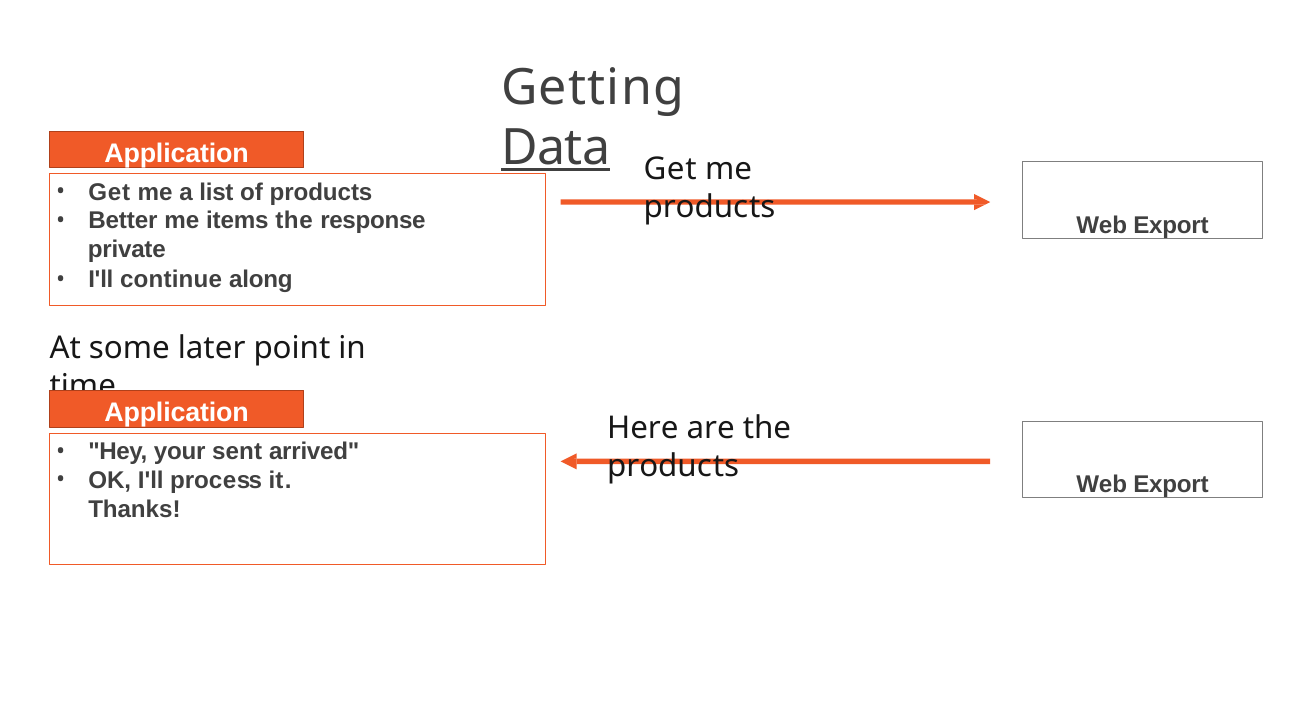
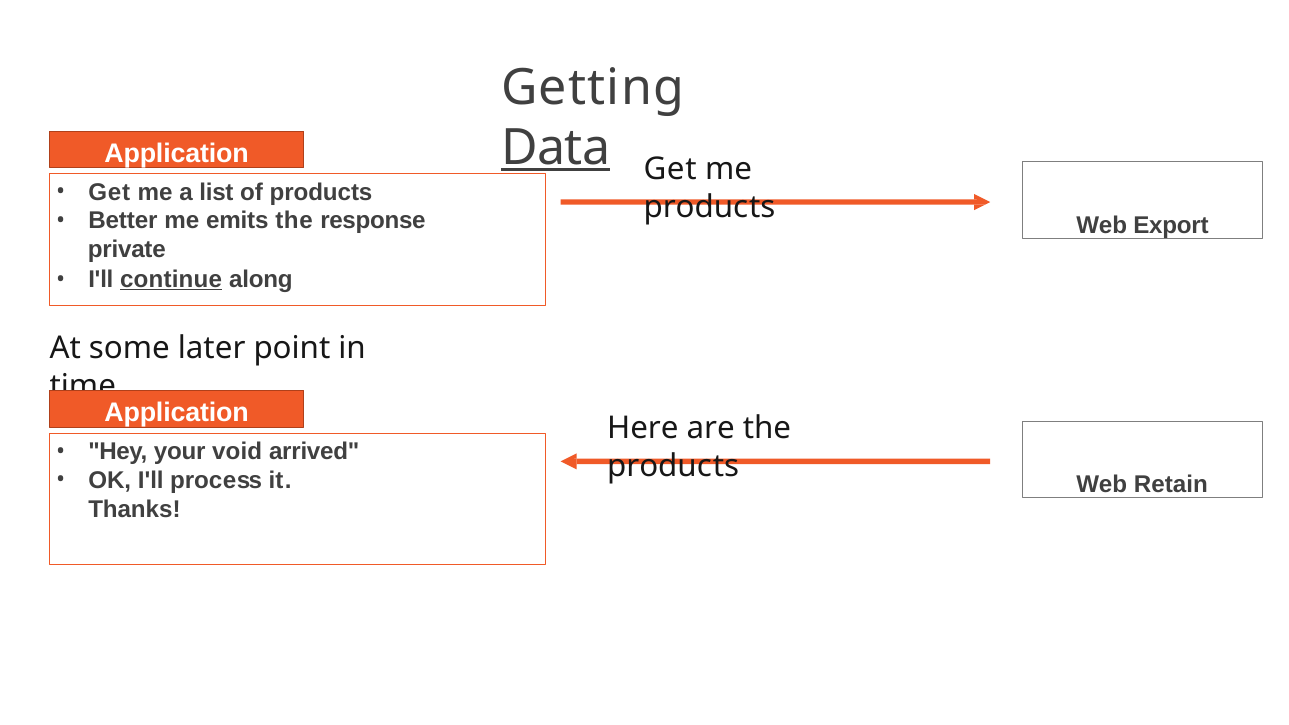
items: items -> emits (237, 221)
continue underline: none -> present (171, 279)
sent: sent -> void (237, 451)
Export: Export -> Retain (1171, 485)
